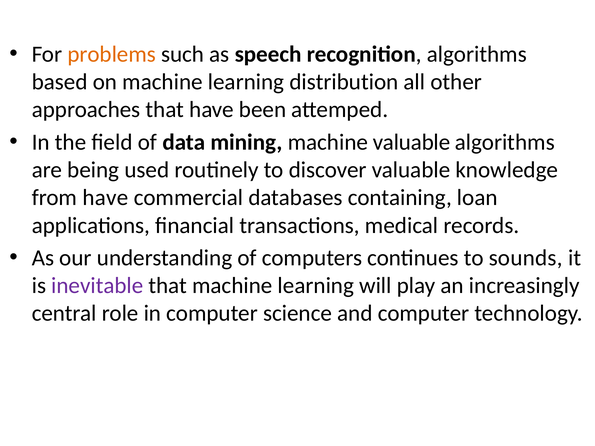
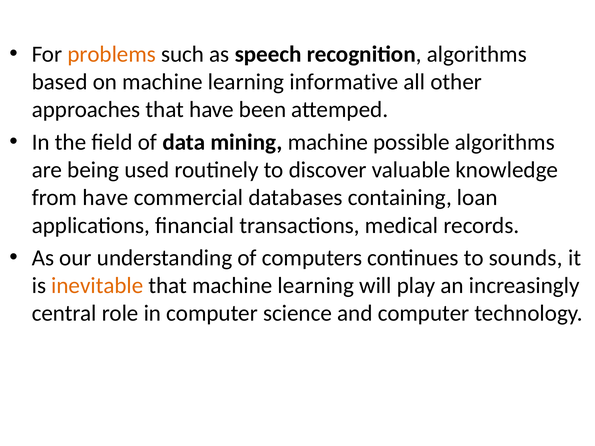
distribution: distribution -> informative (344, 82)
machine valuable: valuable -> possible (411, 142)
inevitable colour: purple -> orange (97, 286)
